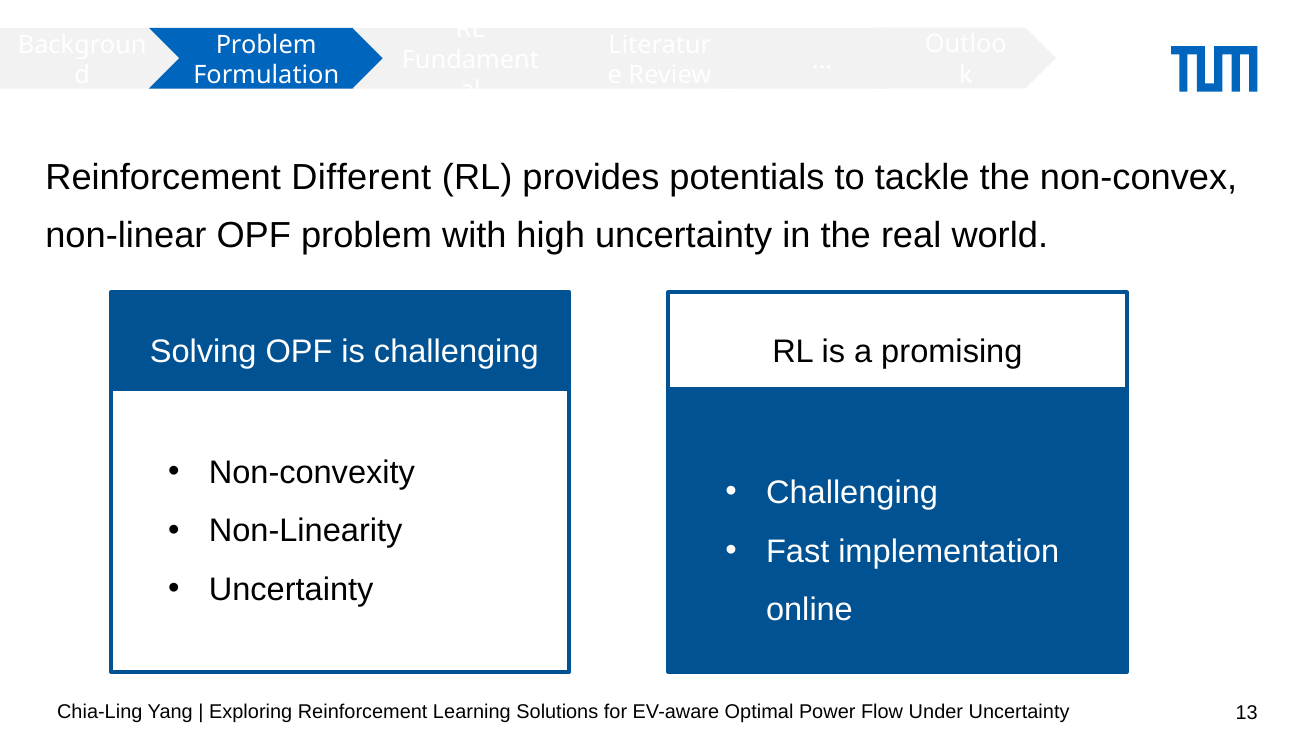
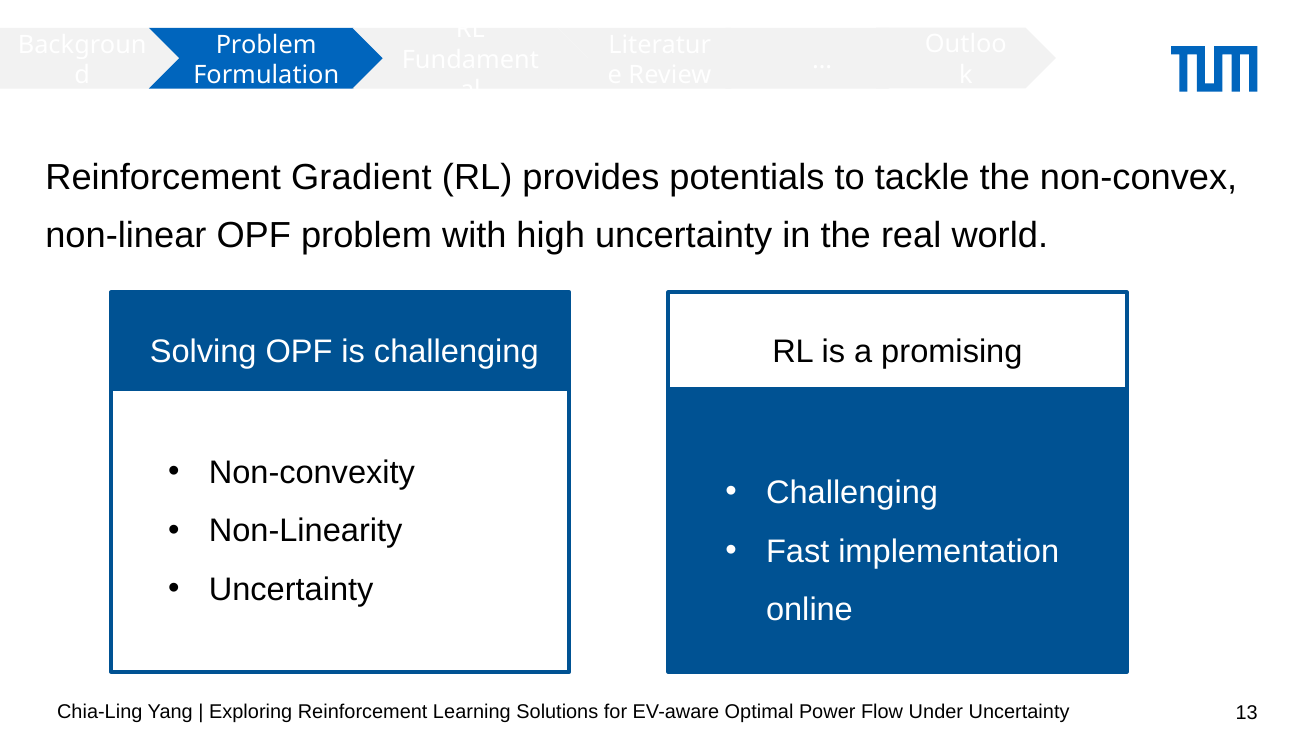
Different: Different -> Gradient (361, 177)
